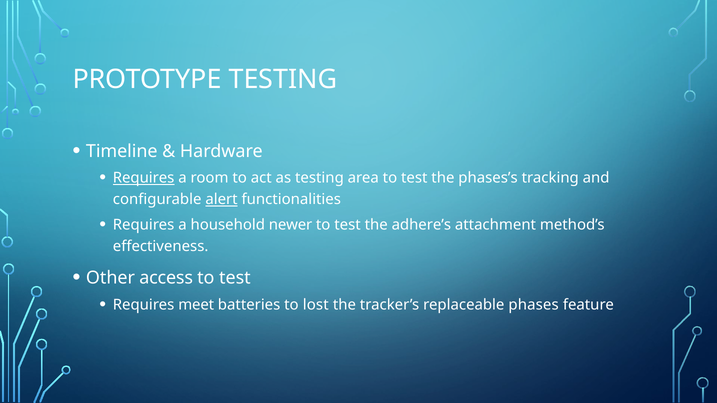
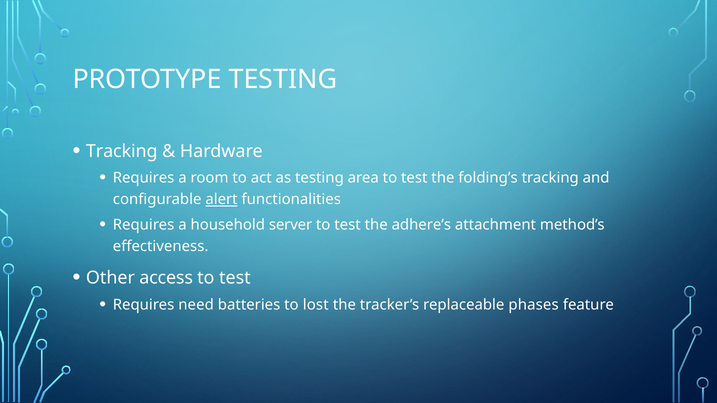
Timeline: Timeline -> Tracking (122, 151)
Requires underline: present -> none (144, 178)
phases’s: phases’s -> folding’s (488, 178)
newer: newer -> server (291, 225)
meet: meet -> need (196, 305)
